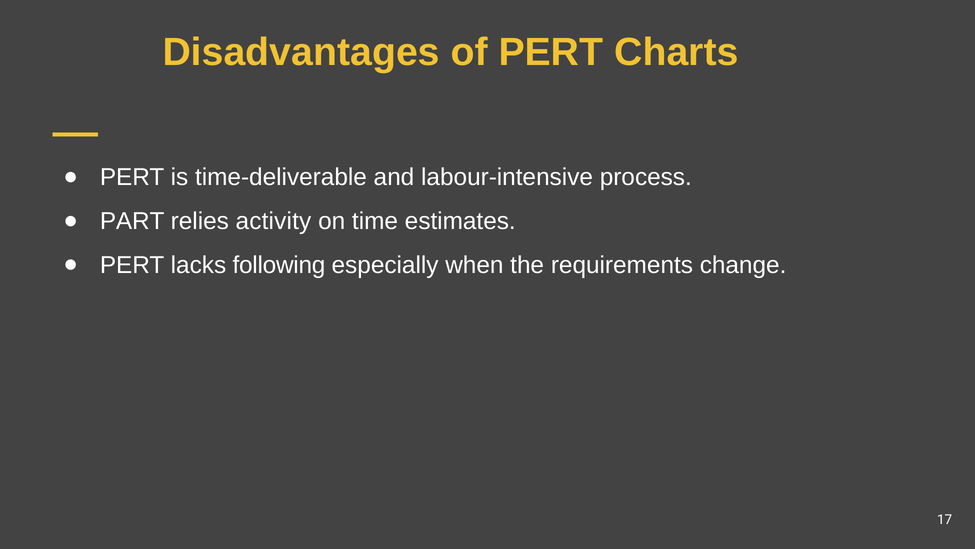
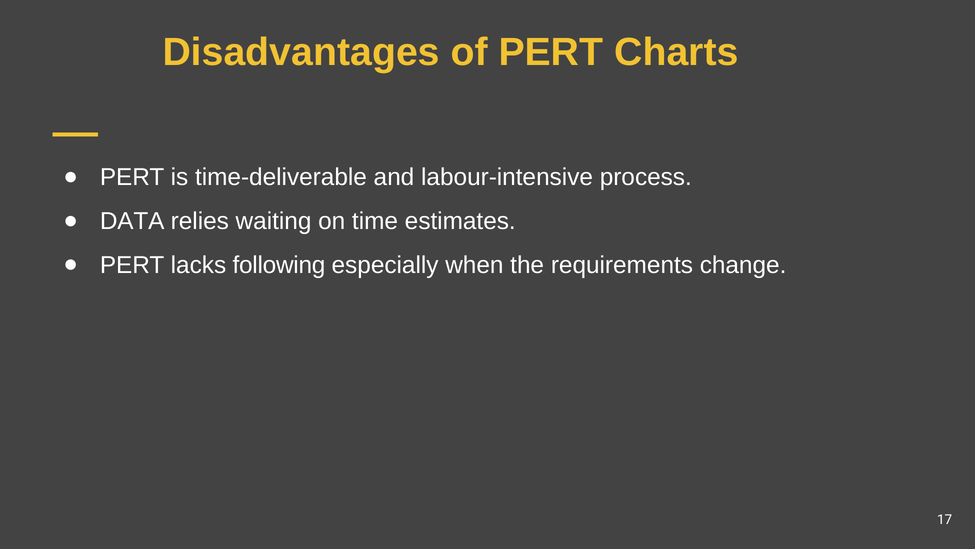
PART: PART -> DATA (132, 221)
activity: activity -> waiting (274, 221)
